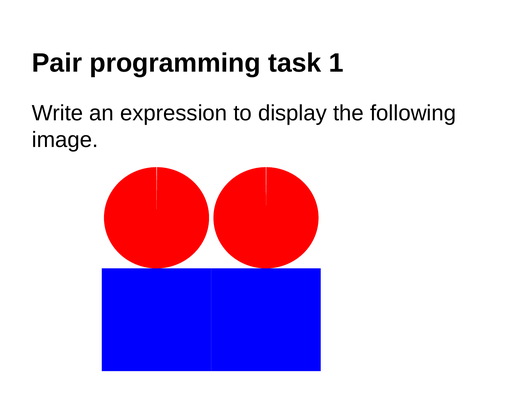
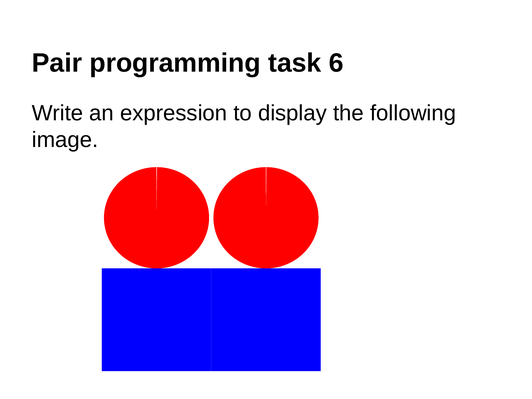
1: 1 -> 6 (336, 63)
